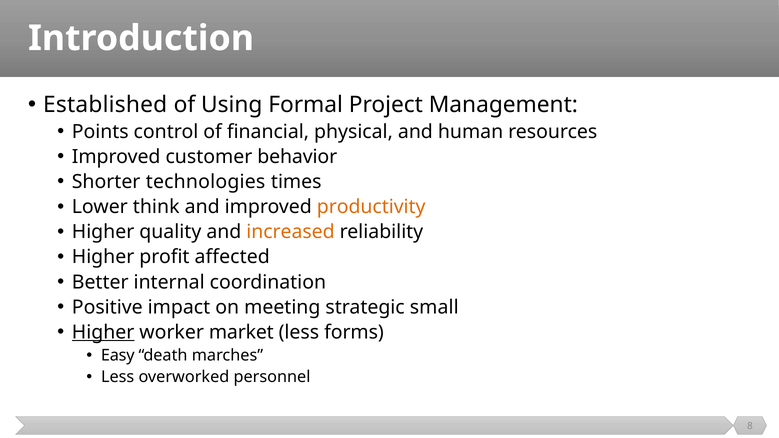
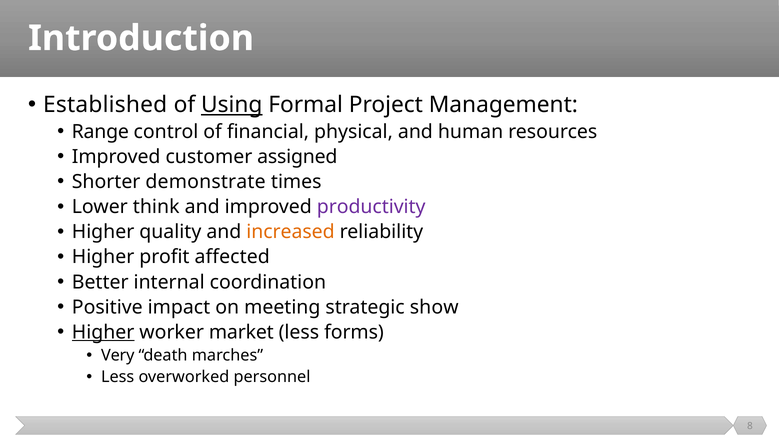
Using underline: none -> present (232, 105)
Points: Points -> Range (100, 132)
behavior: behavior -> assigned (297, 157)
technologies: technologies -> demonstrate (206, 182)
productivity colour: orange -> purple (371, 207)
small: small -> show (434, 307)
Easy: Easy -> Very (118, 356)
